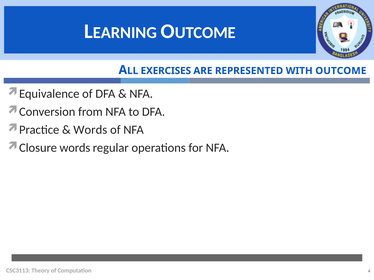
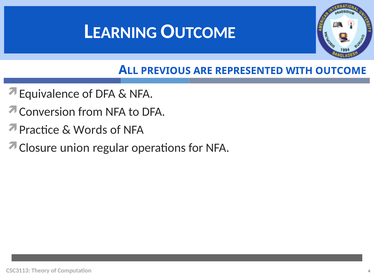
EXERCISES: EXERCISES -> PREVIOUS (166, 71)
words: words -> union (75, 148)
